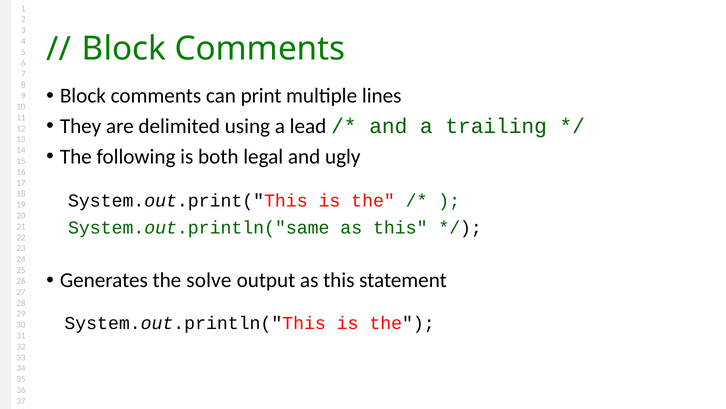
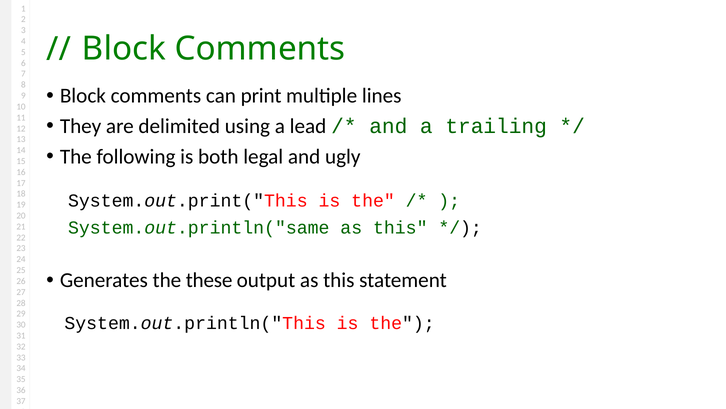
solve: solve -> these (209, 280)
